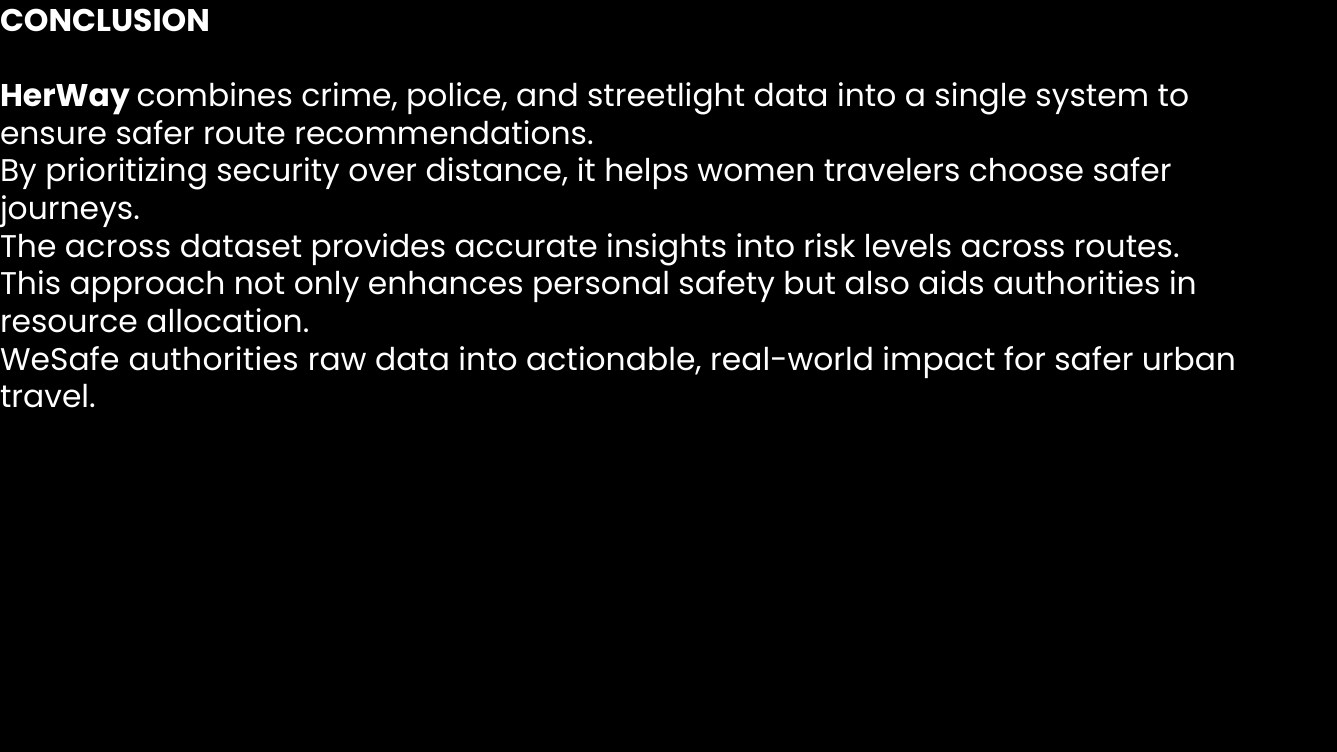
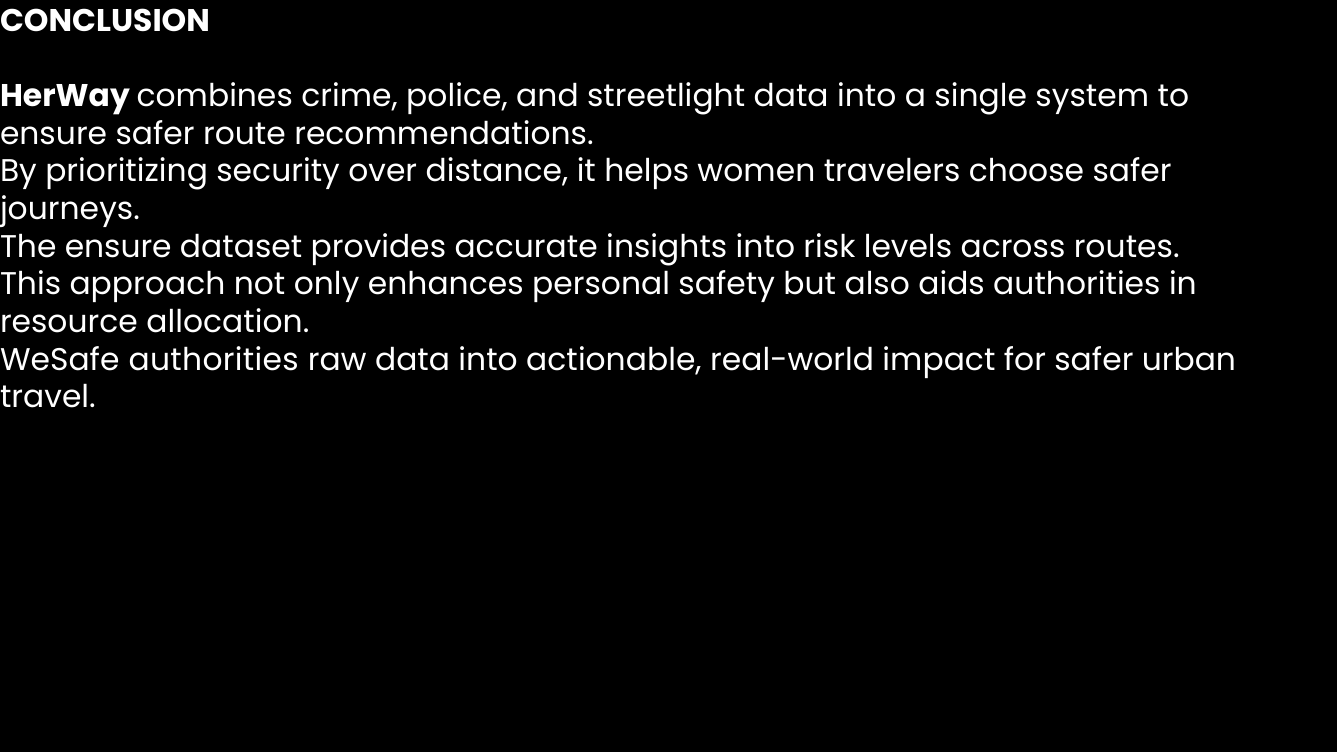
The across: across -> ensure (118, 247)
